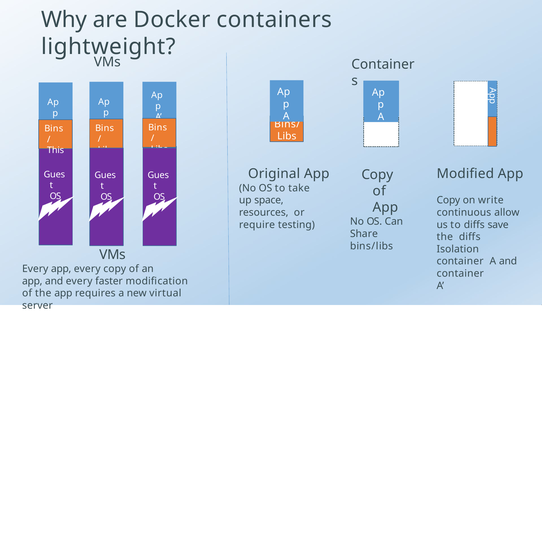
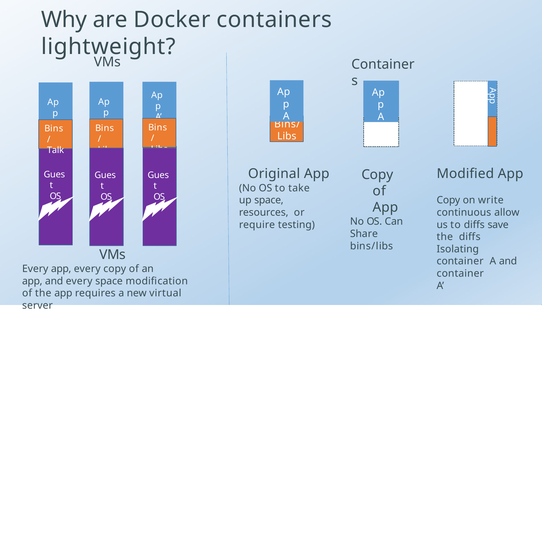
This: This -> Talk (56, 150)
Isolation: Isolation -> Isolating (458, 249)
every faster: faster -> space (109, 281)
